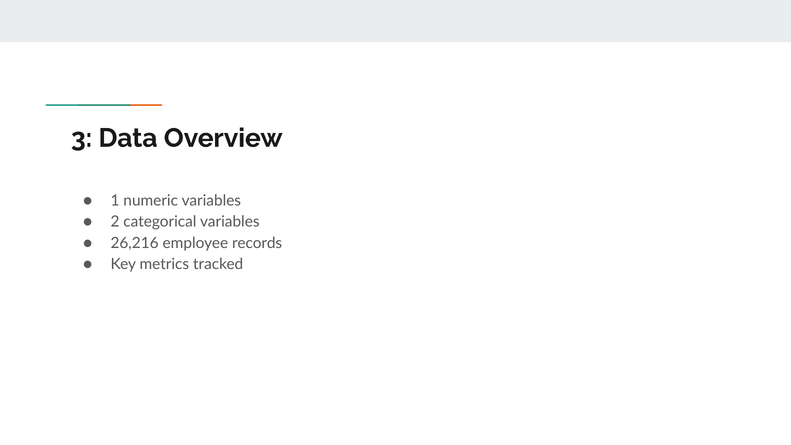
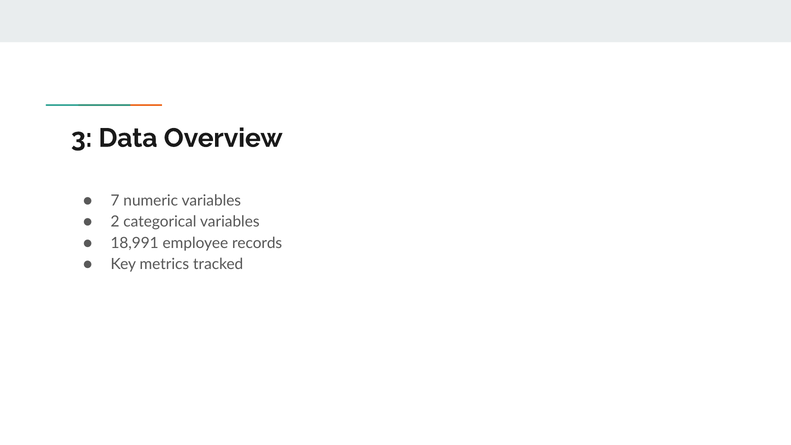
1: 1 -> 7 (115, 201)
26,216: 26,216 -> 18,991 (135, 243)
